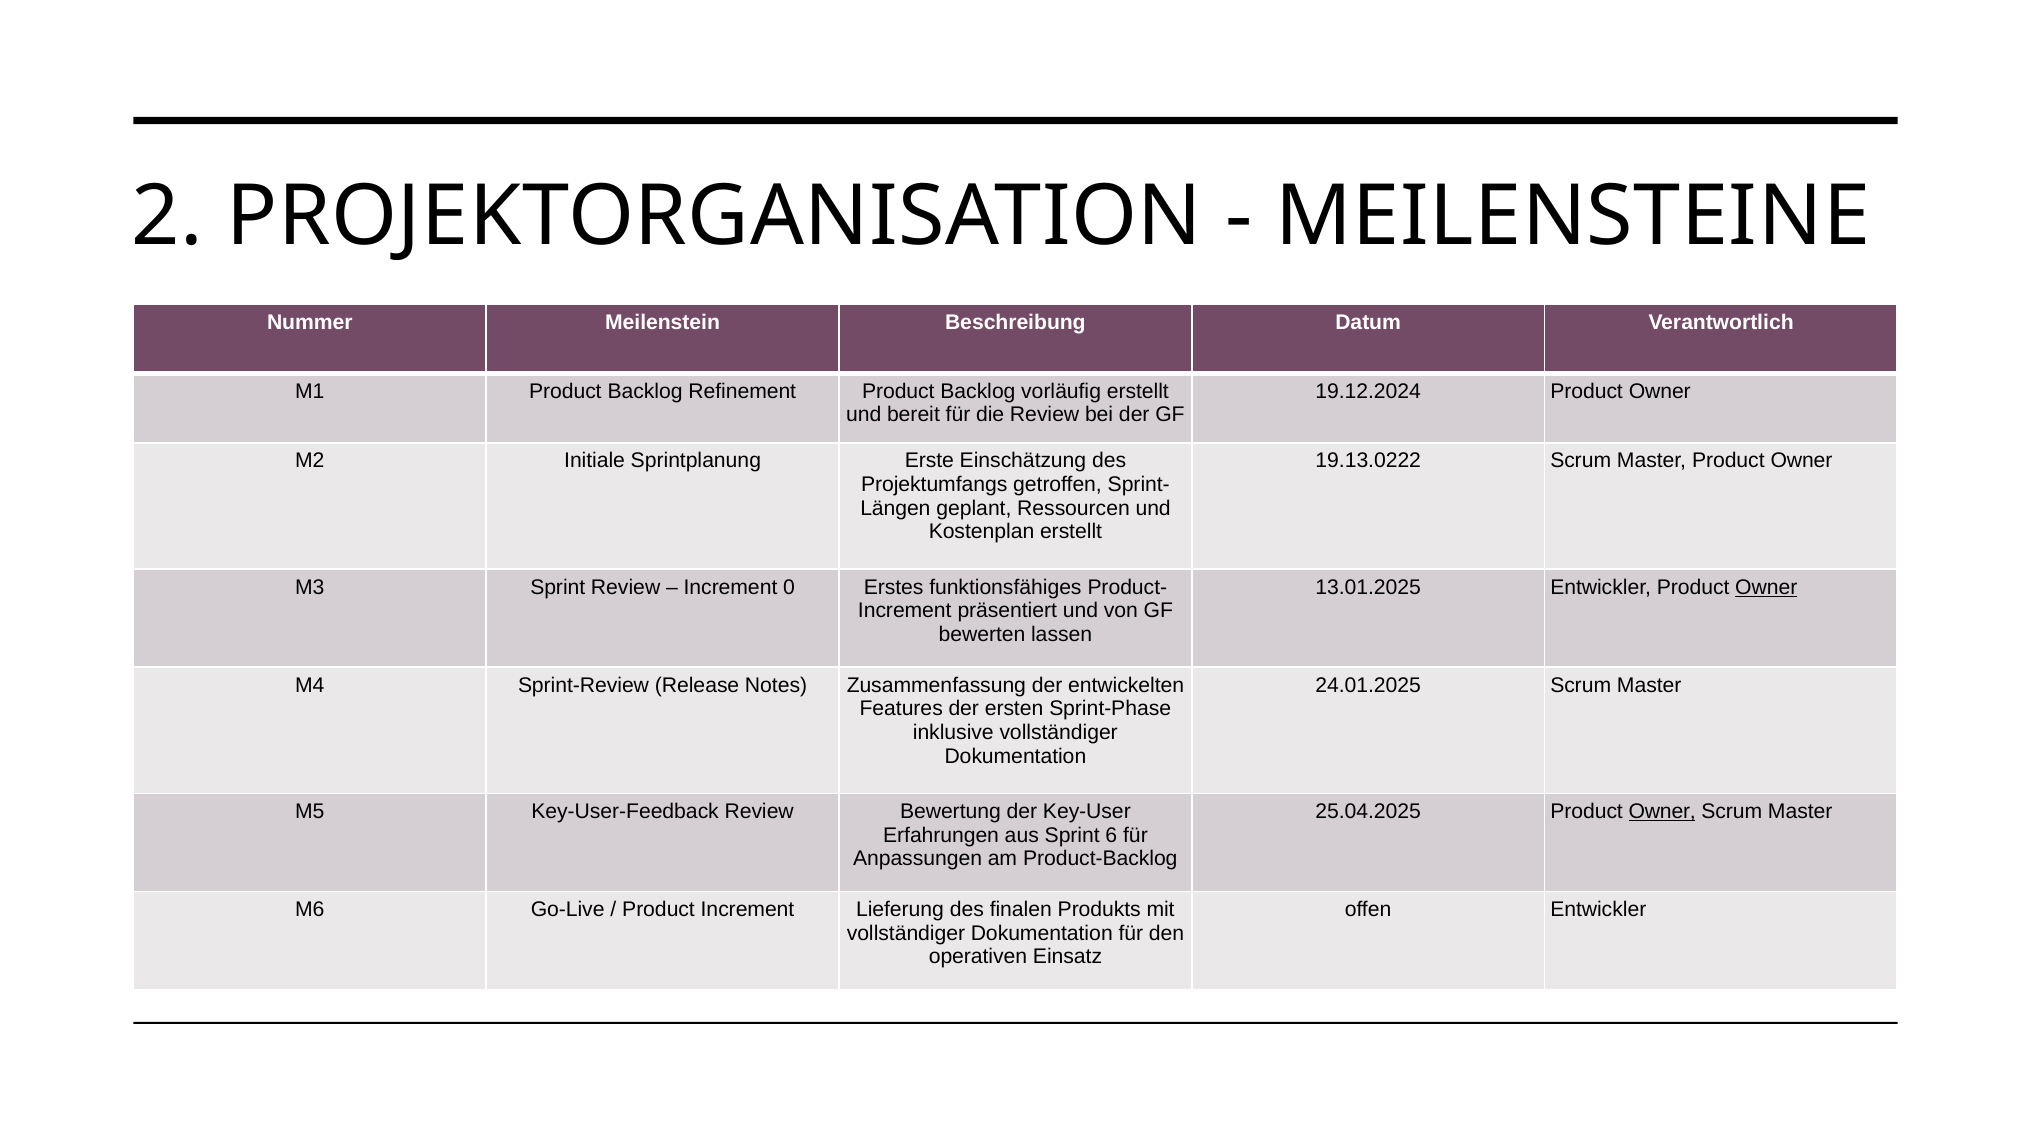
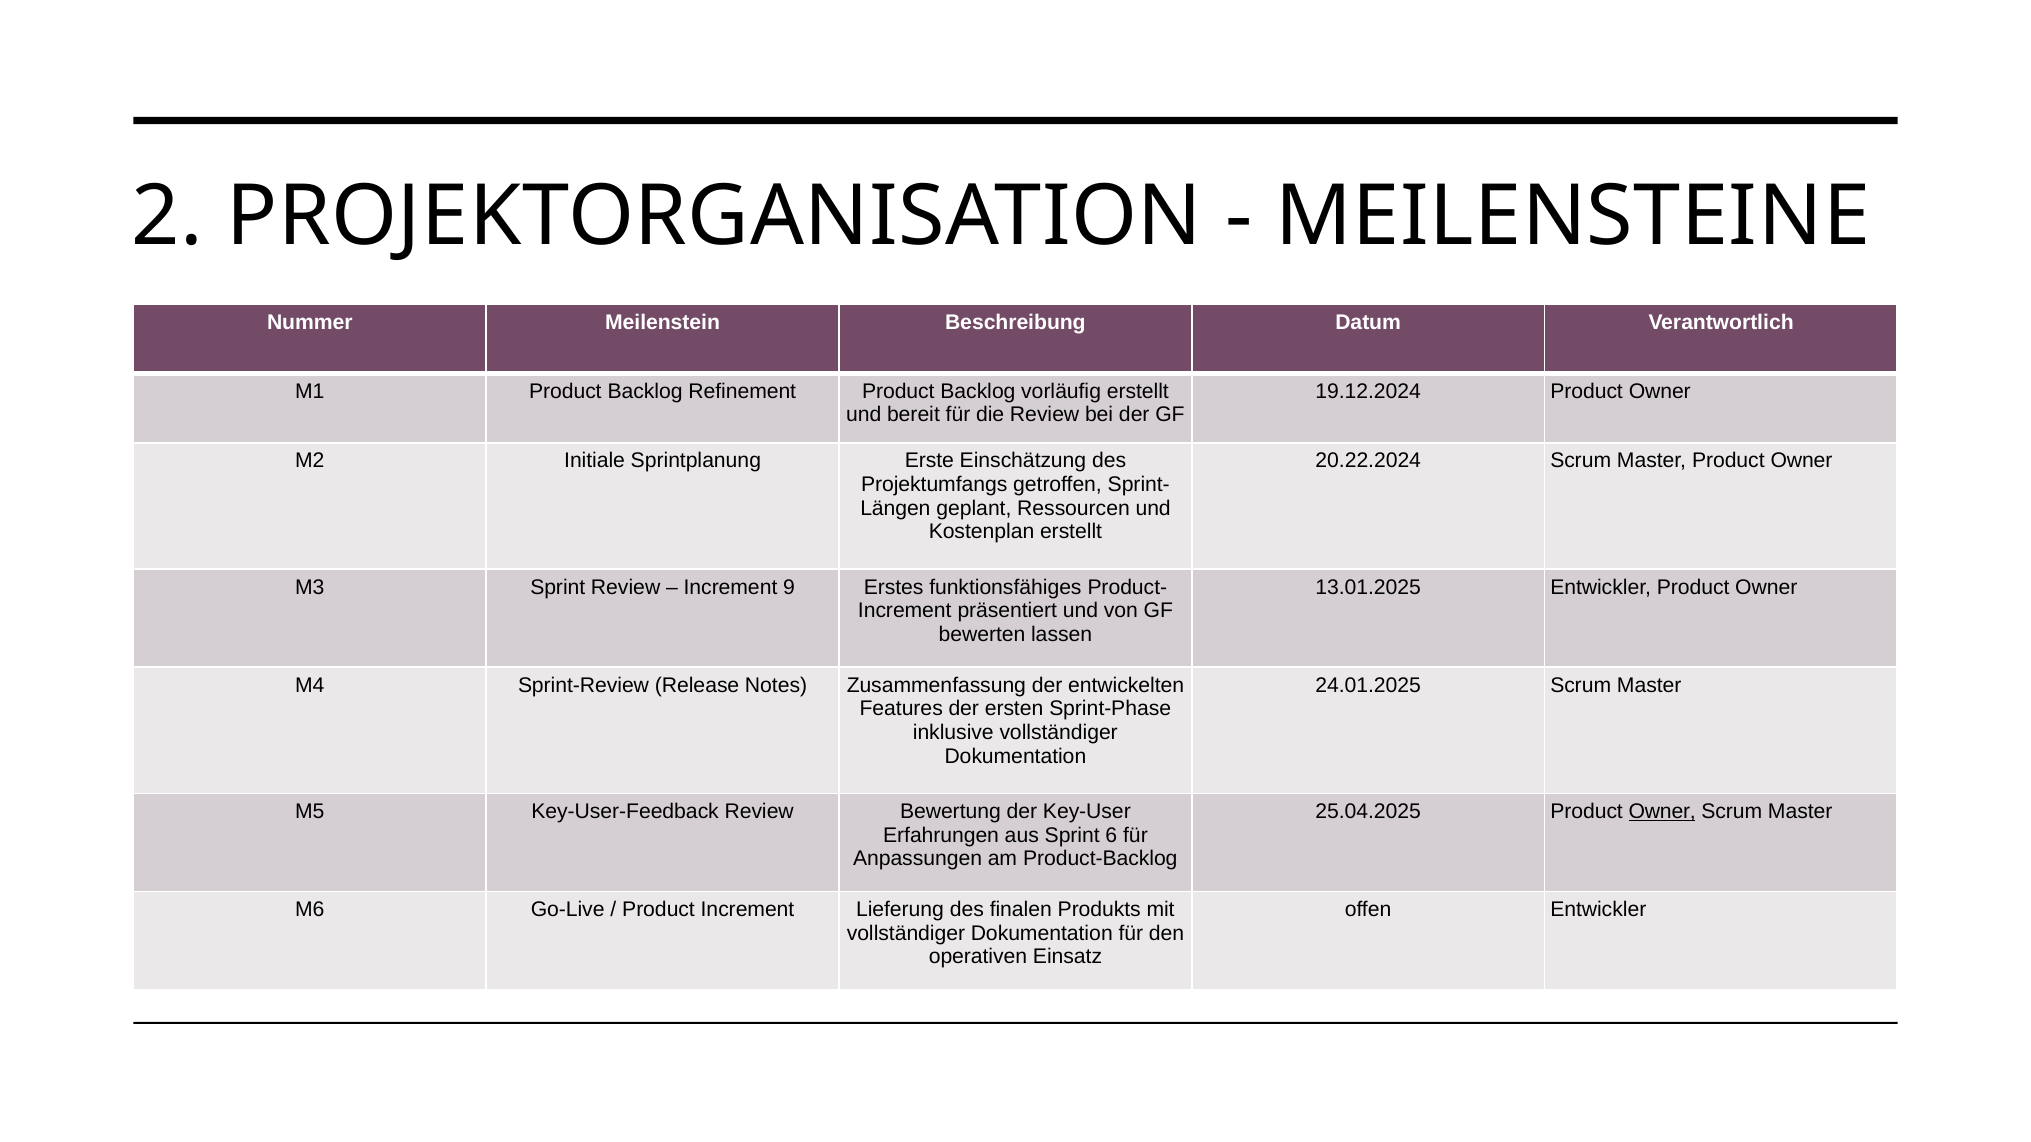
19.13.0222: 19.13.0222 -> 20.22.2024 (1368, 461)
0: 0 -> 9 (789, 587)
Owner underline: present -> none (1766, 587)
